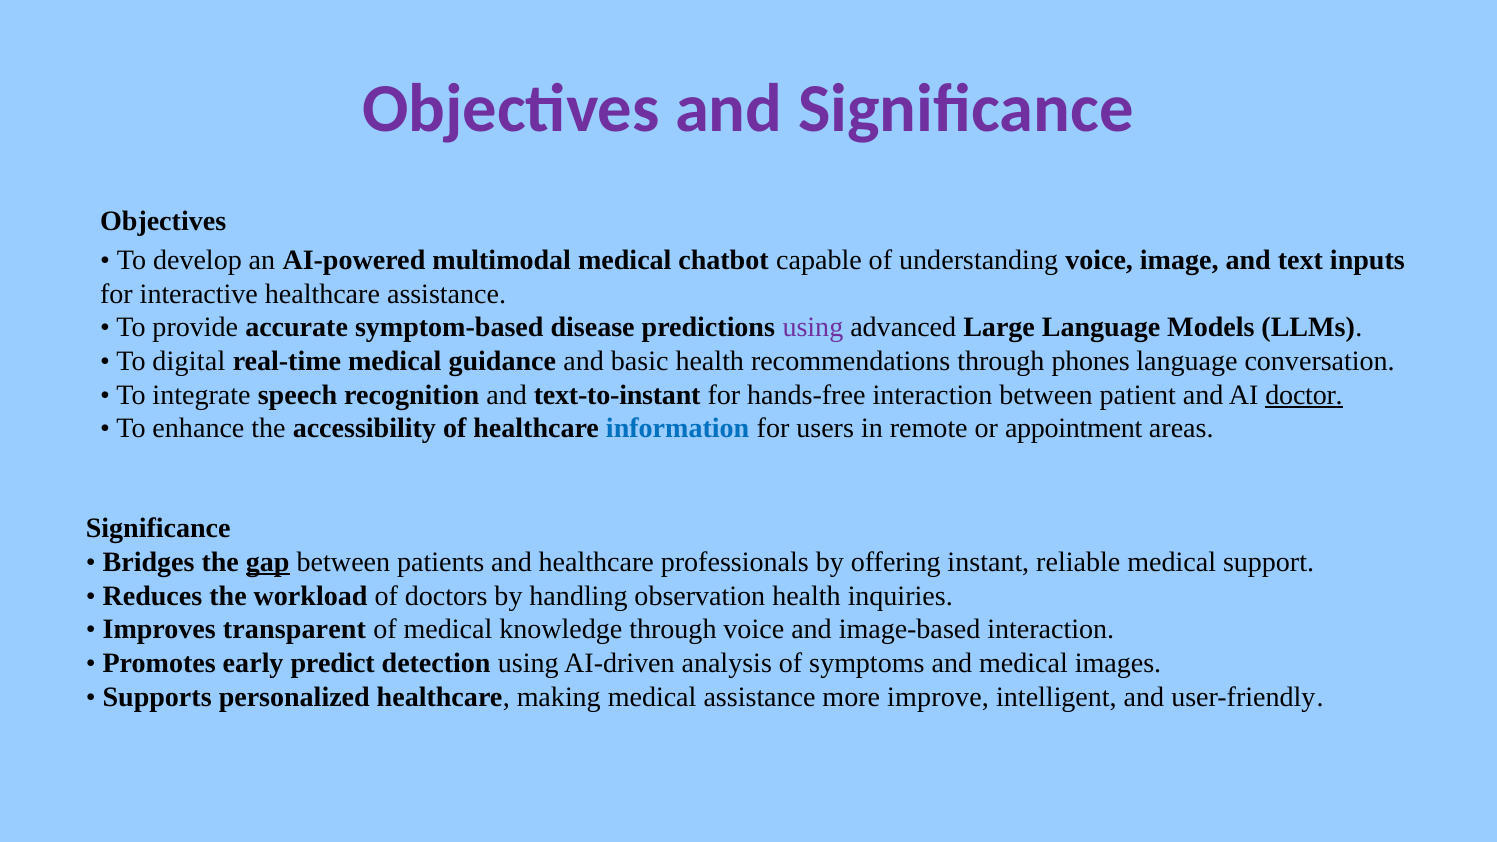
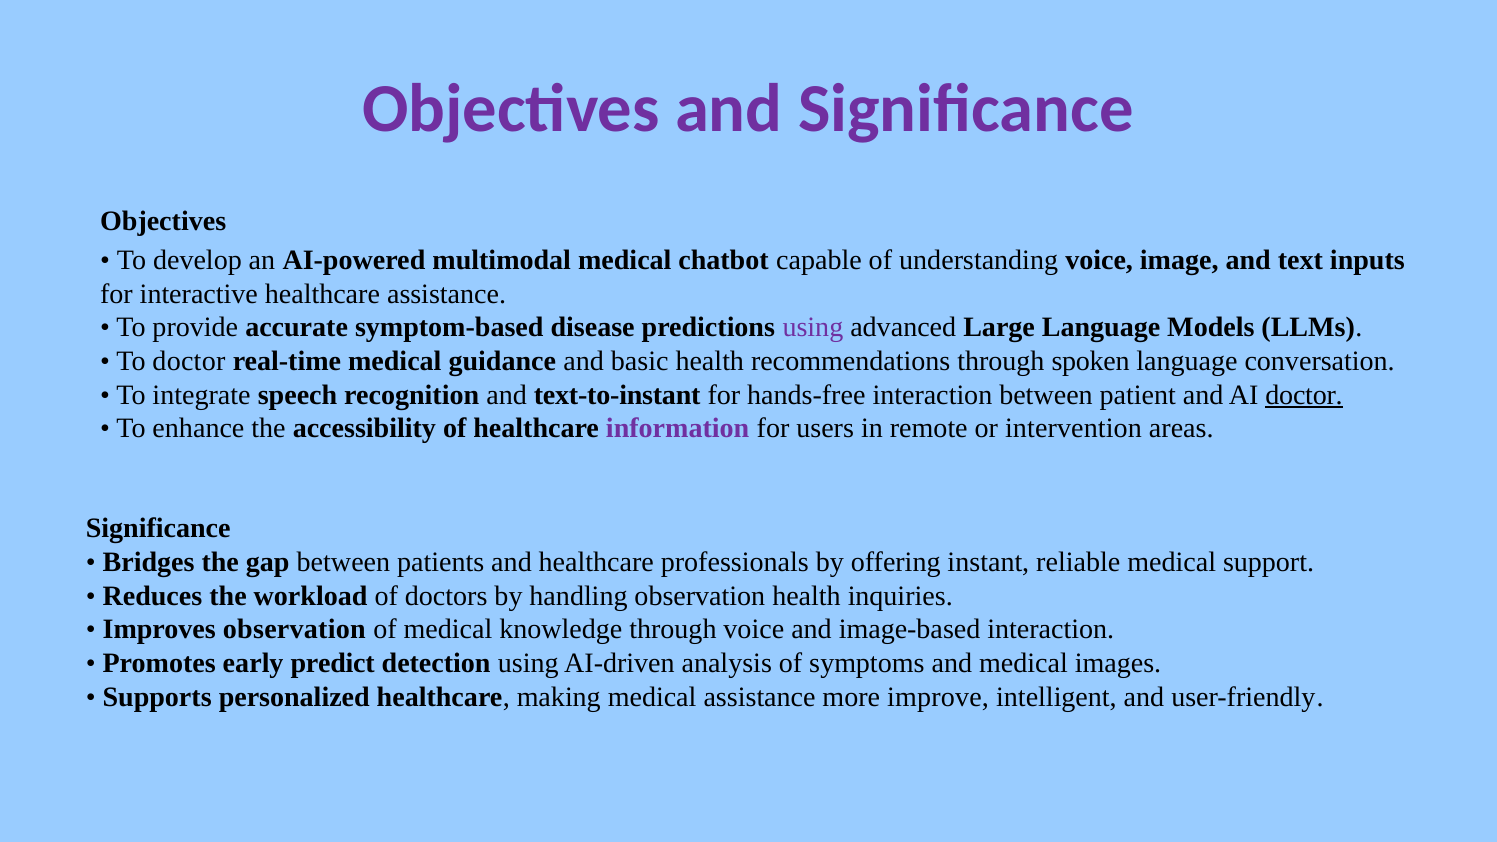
To digital: digital -> doctor (189, 361)
phones: phones -> spoken (1091, 361)
information colour: blue -> purple (678, 429)
appointment: appointment -> intervention (1073, 429)
gap underline: present -> none (268, 562)
Improves transparent: transparent -> observation (294, 630)
